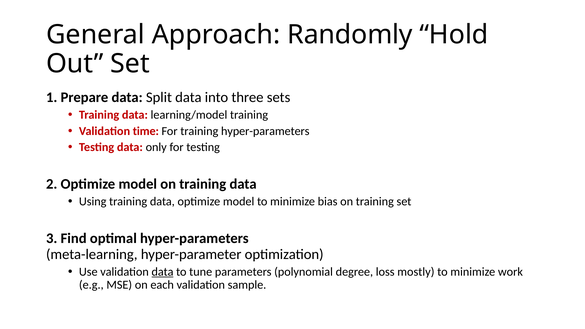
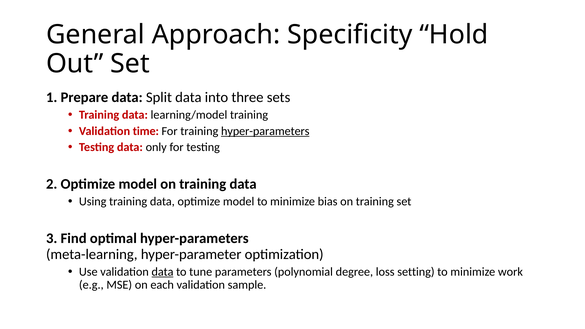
Randomly: Randomly -> Specificity (350, 35)
hyper-parameters underline: none -> present (265, 131)
mostly: mostly -> setting (416, 272)
